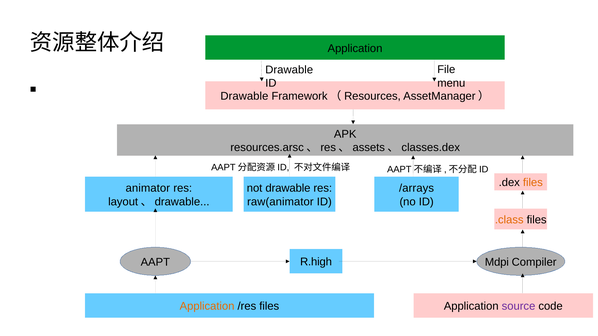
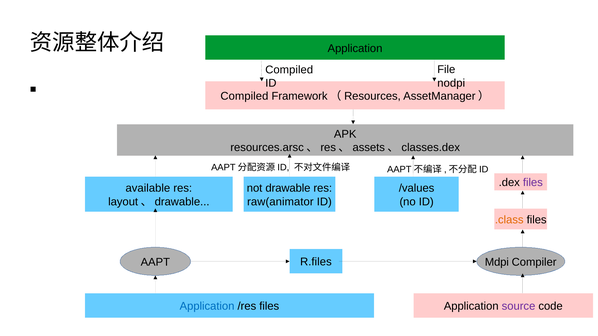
Drawable: Drawable -> Compiled (289, 70)
menu: menu -> nodpi (451, 83)
Drawable: Drawable -> Compiled (244, 96)
files colour: orange -> purple (533, 183)
animator: animator -> available (148, 188)
/arrays: /arrays -> /values (417, 188)
R.high: R.high -> R.files (316, 262)
Application colour: orange -> blue (207, 306)
